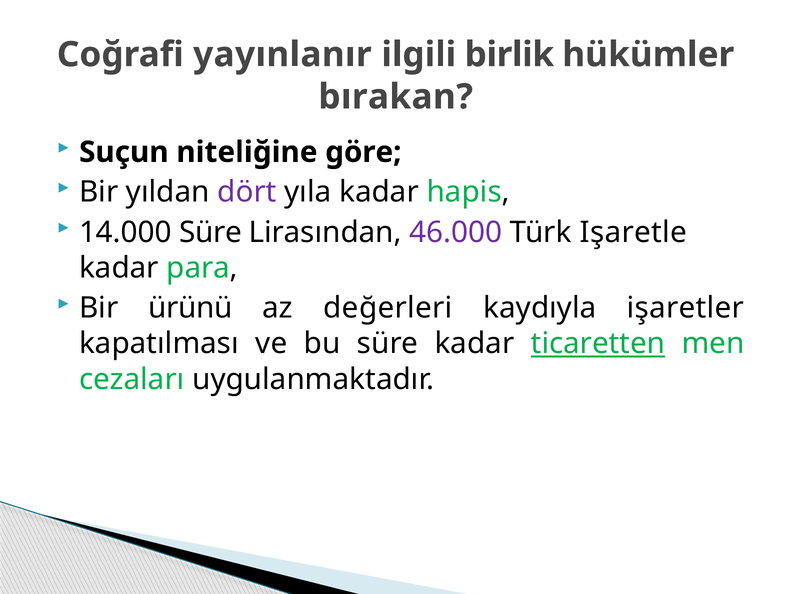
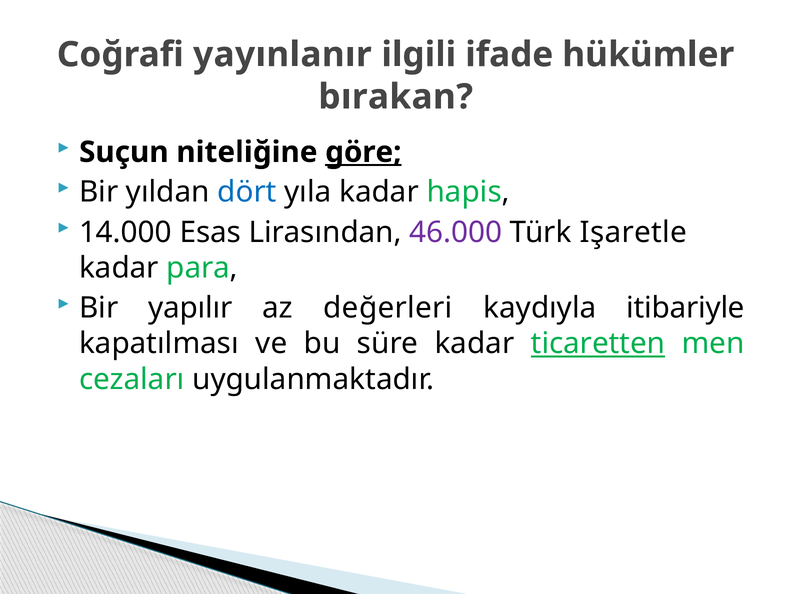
birlik: birlik -> ifade (509, 55)
göre underline: none -> present (363, 152)
dört colour: purple -> blue (247, 192)
14.000 Süre: Süre -> Esas (210, 232)
ürünü: ürünü -> yapılır (190, 308)
işaretler: işaretler -> itibariyle (686, 308)
